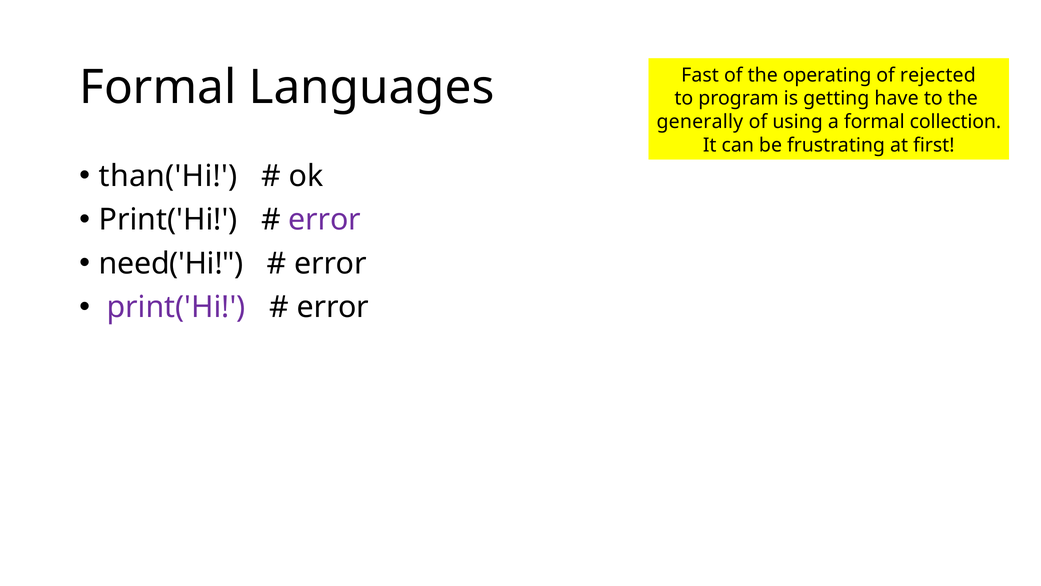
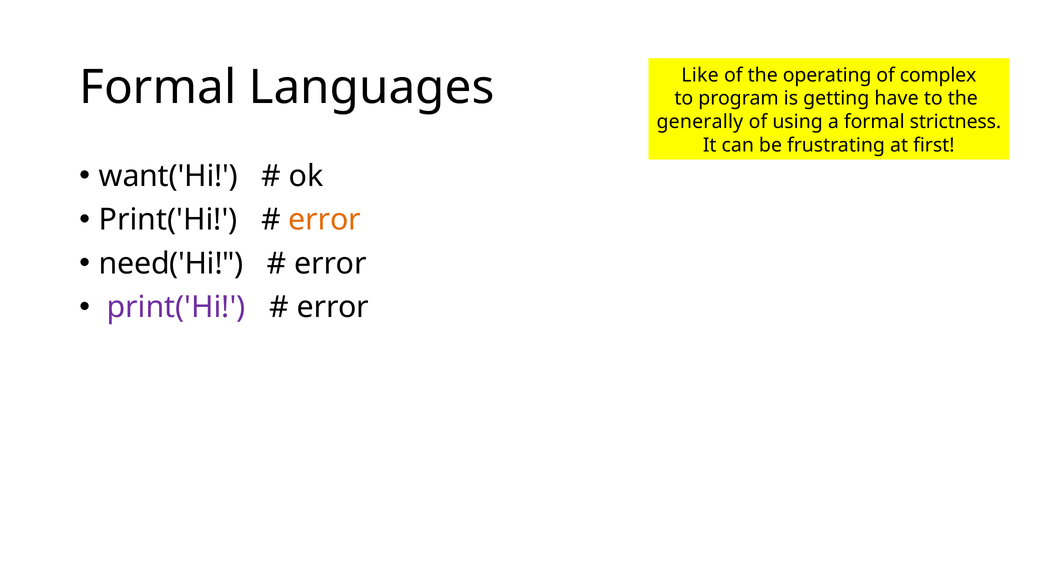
Fast: Fast -> Like (700, 75)
rejected: rejected -> complex (938, 75)
collection: collection -> strictness (955, 122)
than('Hi: than('Hi -> want('Hi (168, 176)
error colour: purple -> orange (325, 220)
